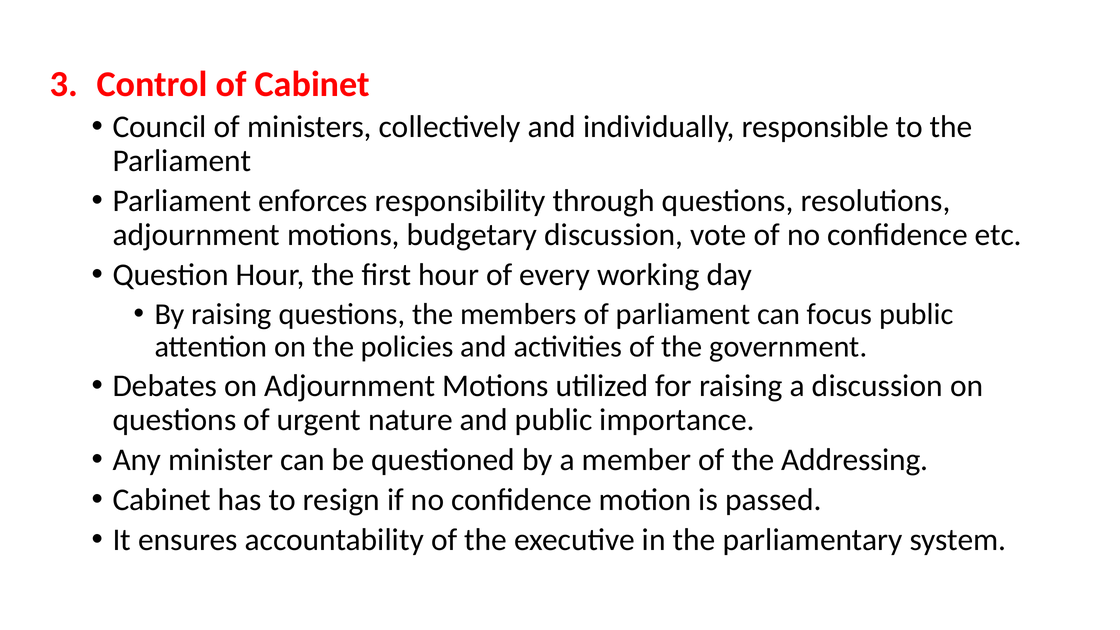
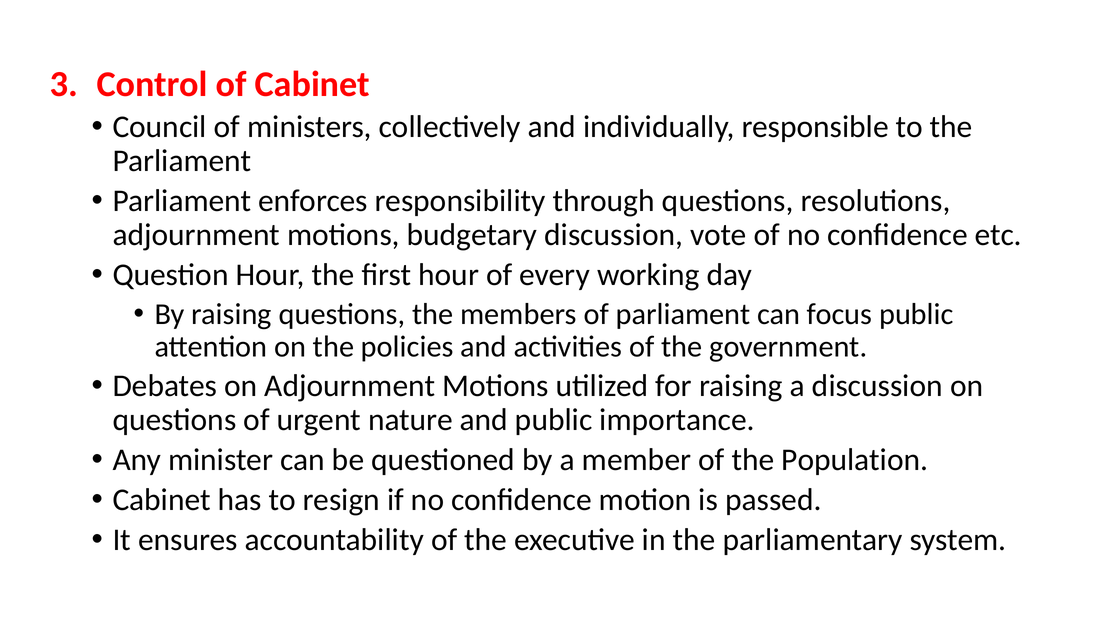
Addressing: Addressing -> Population (855, 460)
